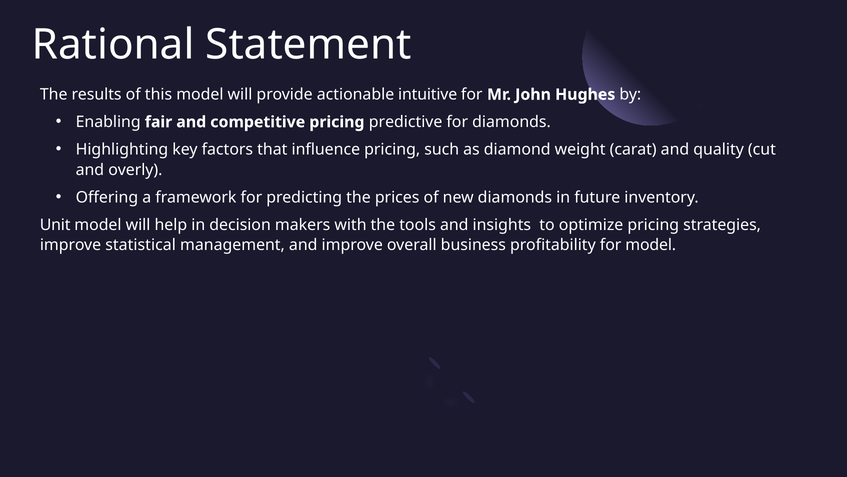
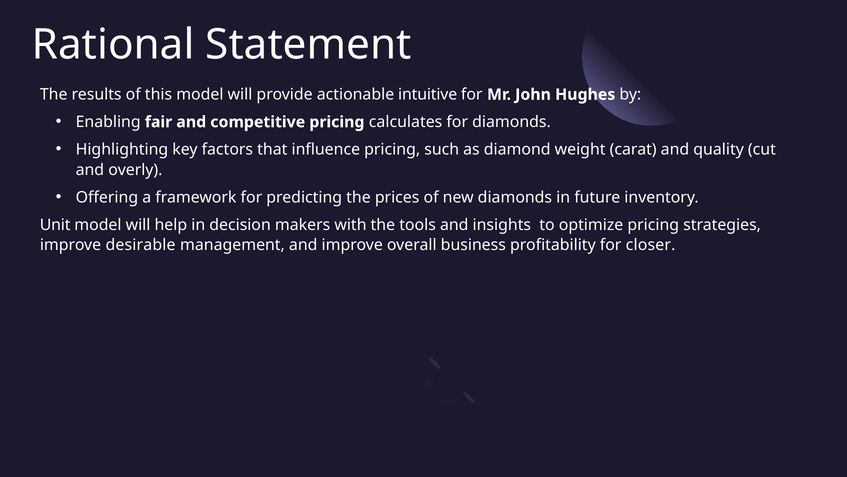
predictive: predictive -> calculates (406, 122)
statistical: statistical -> desirable (141, 245)
for model: model -> closer (651, 245)
